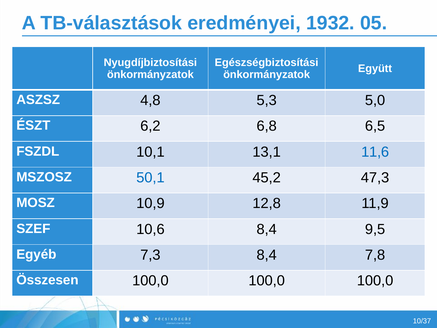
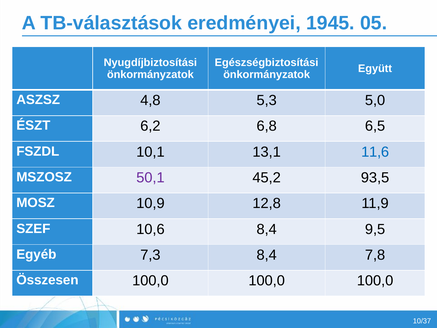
1932: 1932 -> 1945 (330, 23)
50,1 colour: blue -> purple (150, 178)
47,3: 47,3 -> 93,5 (375, 178)
